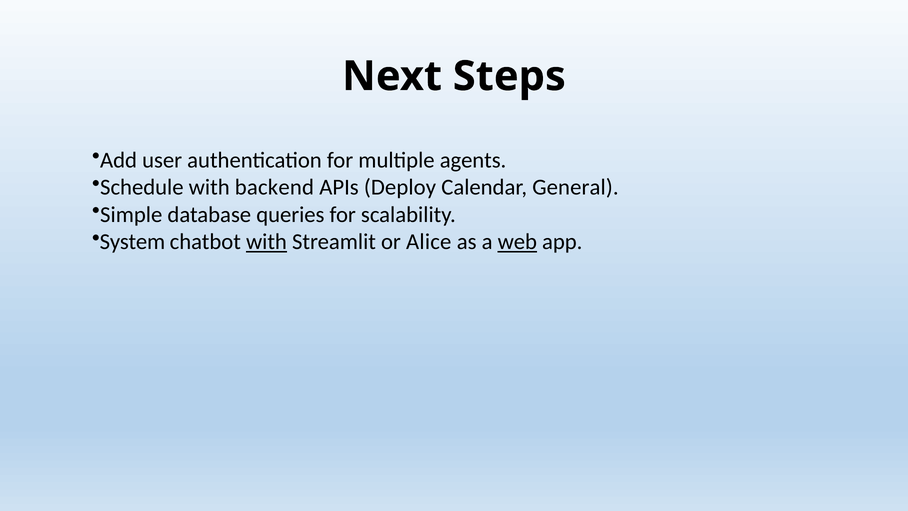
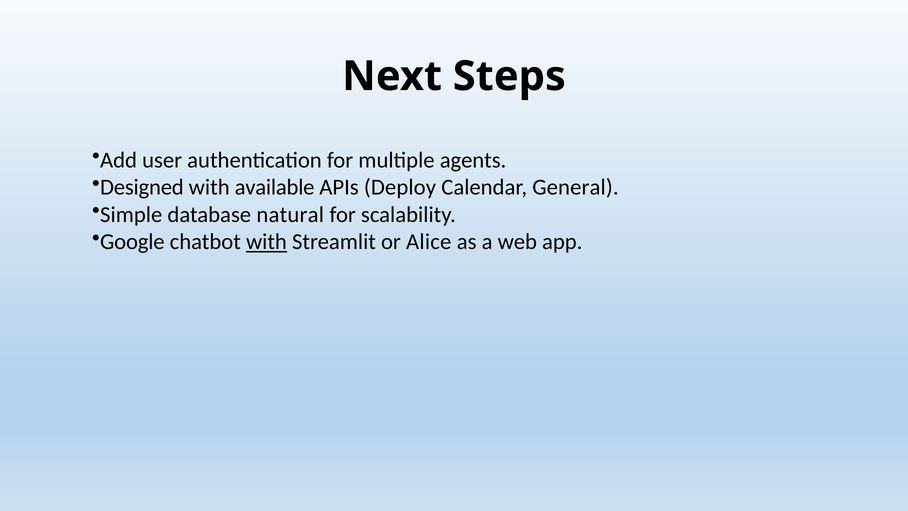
Schedule: Schedule -> Designed (142, 187)
backend: backend -> available (275, 187)
queries: queries -> natural (290, 215)
System: System -> Google (132, 242)
web underline: present -> none (517, 242)
